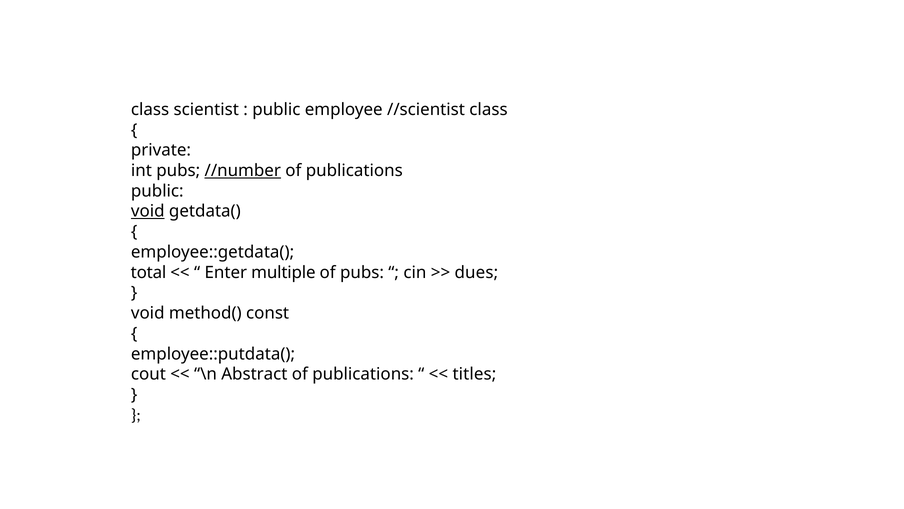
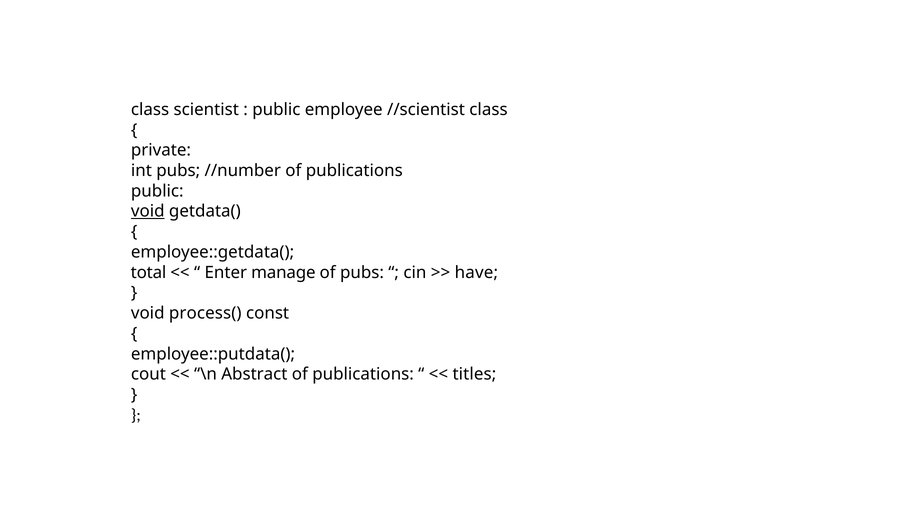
//number underline: present -> none (243, 170)
multiple: multiple -> manage (283, 272)
dues: dues -> have (476, 272)
method(: method( -> process( (205, 313)
